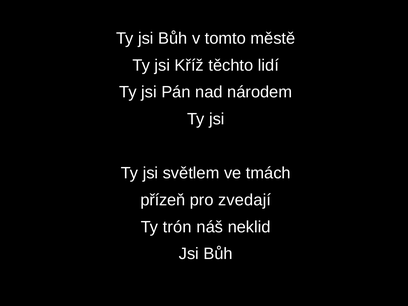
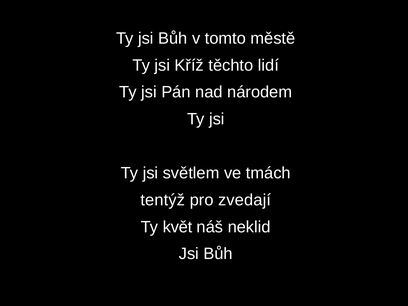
přízeň: přízeň -> tentýž (163, 200)
trón: trón -> květ (178, 227)
